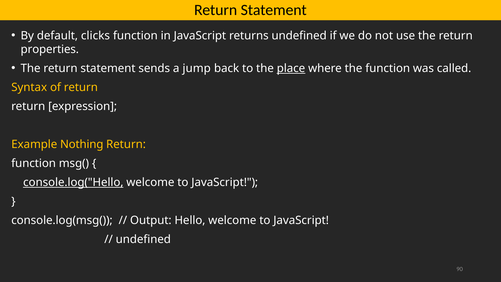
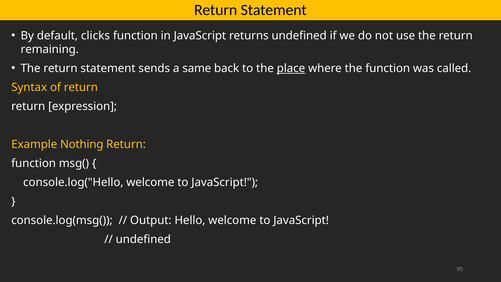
properties: properties -> remaining (50, 49)
jump: jump -> same (197, 68)
console.log("Hello underline: present -> none (73, 182)
